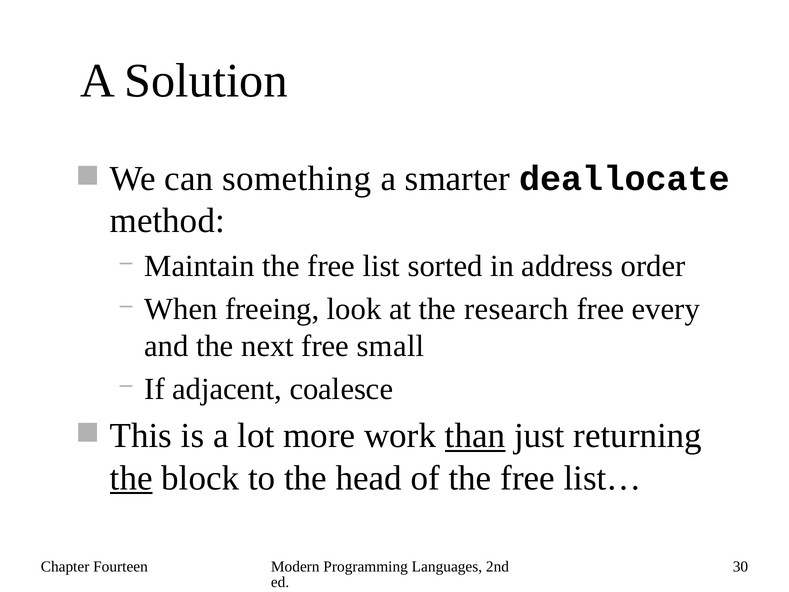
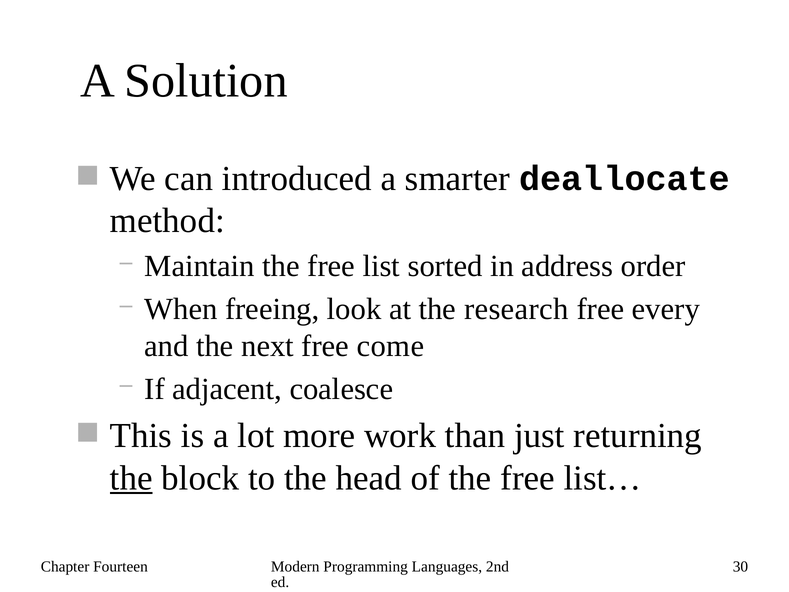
something: something -> introduced (297, 179)
small: small -> come (391, 346)
than underline: present -> none (475, 436)
